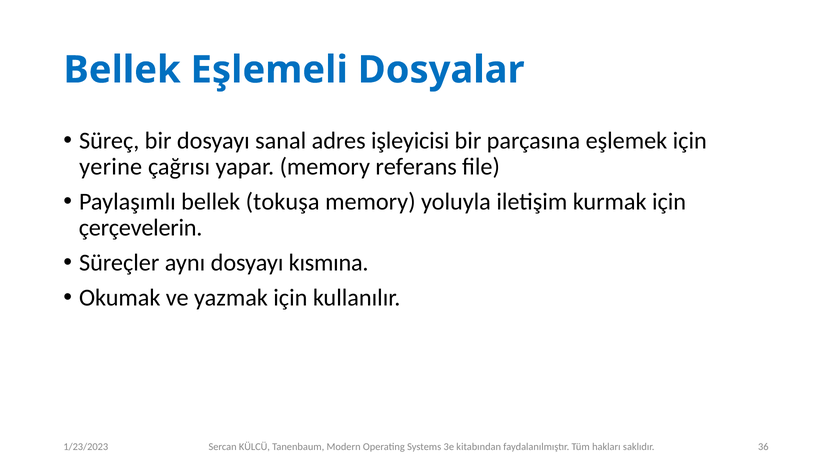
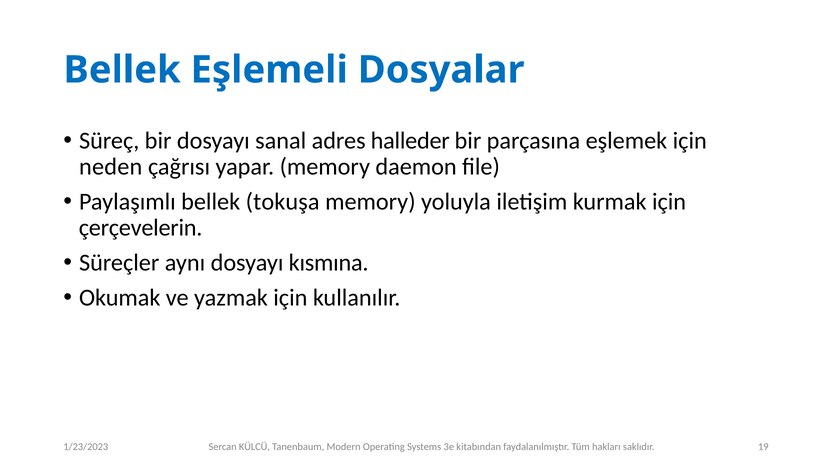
işleyicisi: işleyicisi -> halleder (410, 141)
yerine: yerine -> neden (111, 167)
referans: referans -> daemon (416, 167)
36: 36 -> 19 (763, 447)
